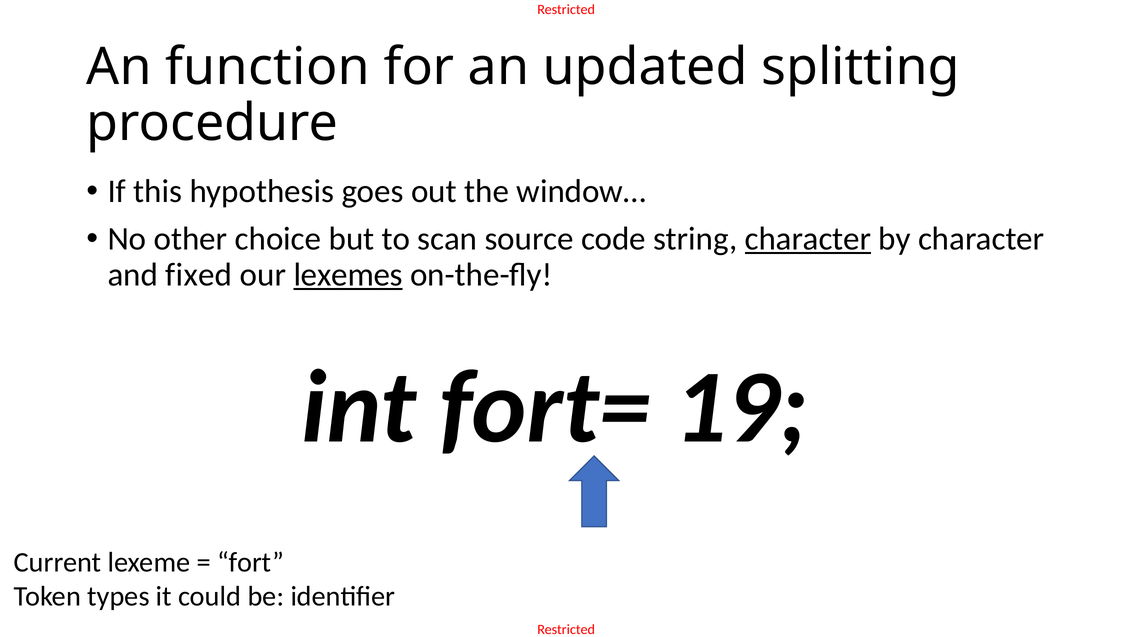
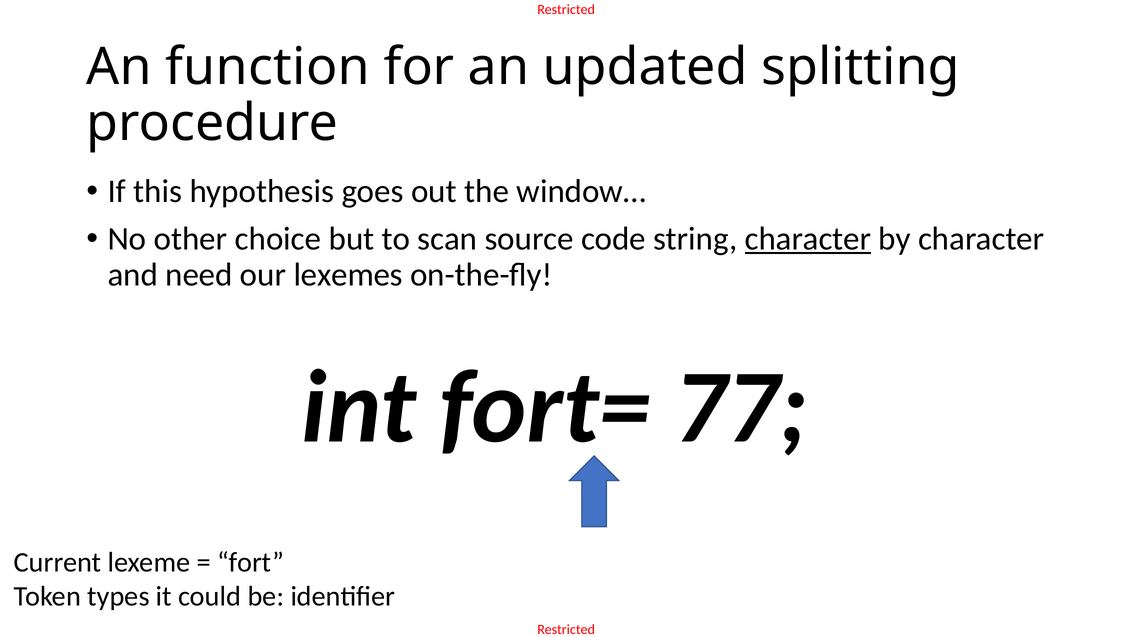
fixed: fixed -> need (199, 275)
lexemes underline: present -> none (348, 275)
19: 19 -> 77 (741, 408)
